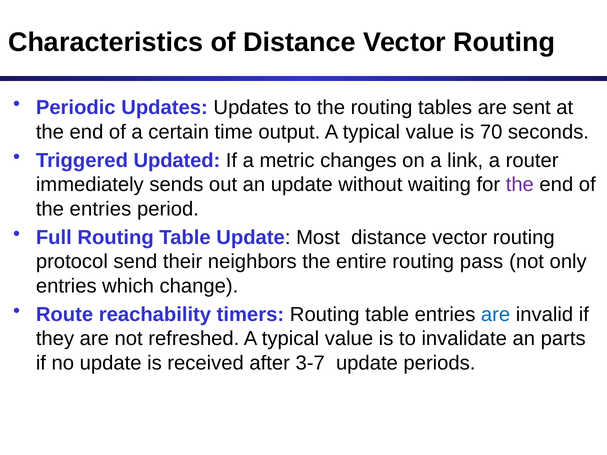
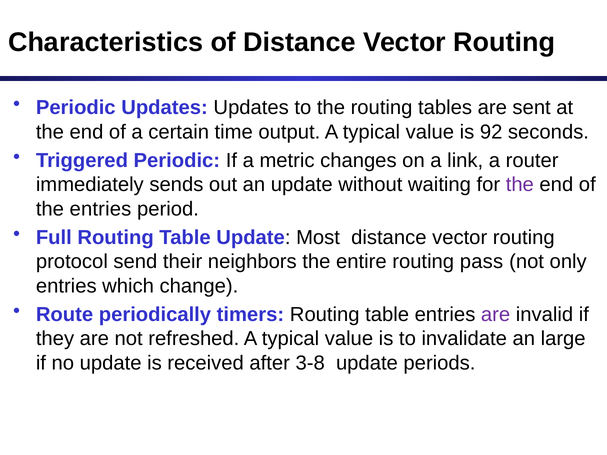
70: 70 -> 92 (491, 132)
Triggered Updated: Updated -> Periodic (177, 160)
reachability: reachability -> periodically (155, 315)
are colour: blue -> purple (496, 315)
parts: parts -> large (563, 339)
3-7: 3-7 -> 3-8 (310, 363)
